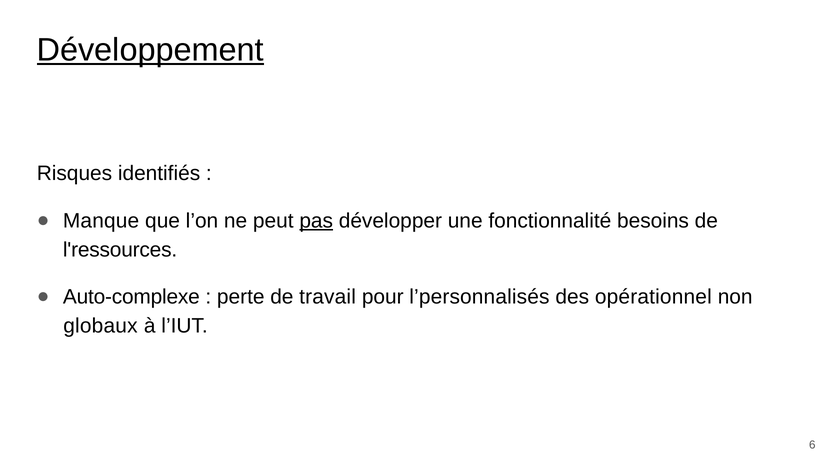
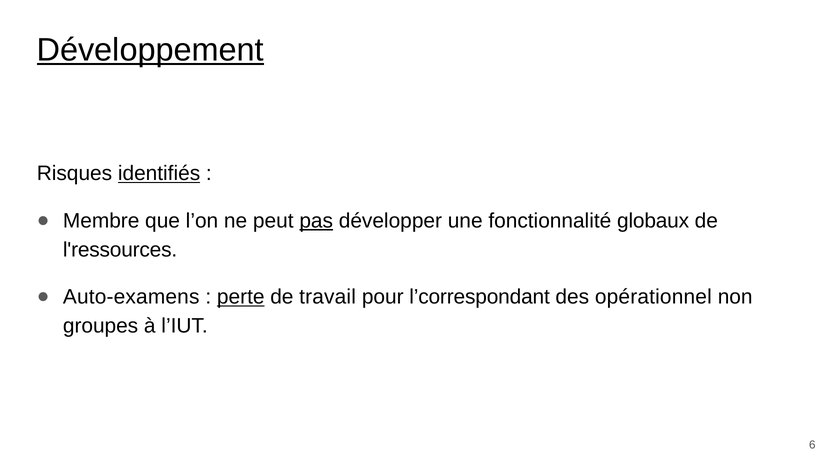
identifiés underline: none -> present (159, 173)
Manque: Manque -> Membre (101, 221)
besoins: besoins -> globaux (653, 221)
Auto-complexe: Auto-complexe -> Auto-examens (131, 297)
perte underline: none -> present (241, 297)
l’personnalisés: l’personnalisés -> l’correspondant (480, 297)
globaux: globaux -> groupes (101, 326)
